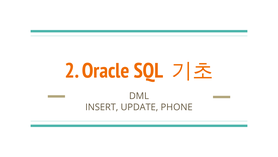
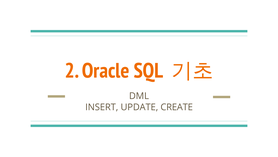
PHONE: PHONE -> CREATE (177, 107)
